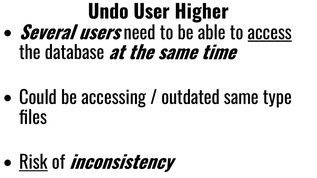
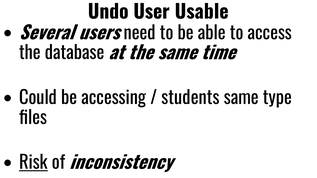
Higher: Higher -> Usable (202, 12)
access underline: present -> none (270, 33)
outdated: outdated -> students (191, 98)
